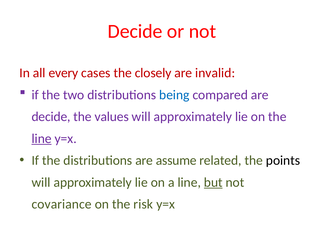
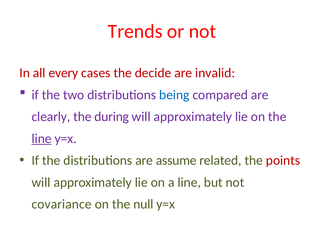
Decide: Decide -> Trends (135, 31)
closely: closely -> decide (153, 73)
decide: decide -> clearly (51, 117)
values: values -> during (112, 117)
points colour: black -> red (283, 160)
but underline: present -> none (213, 182)
risk: risk -> null (143, 204)
